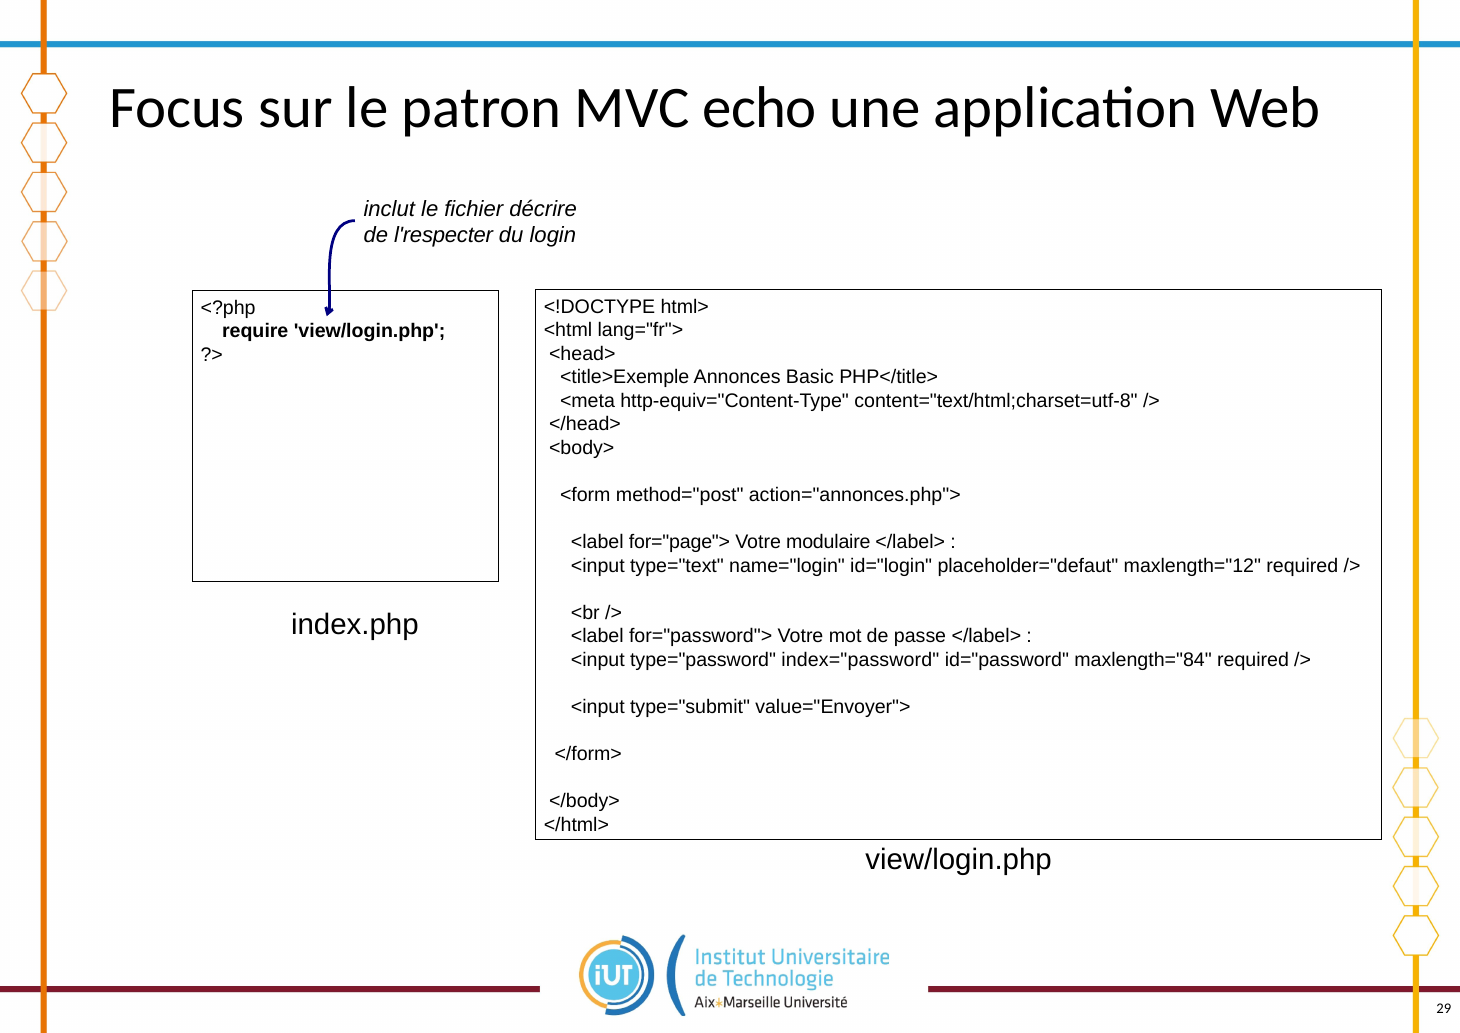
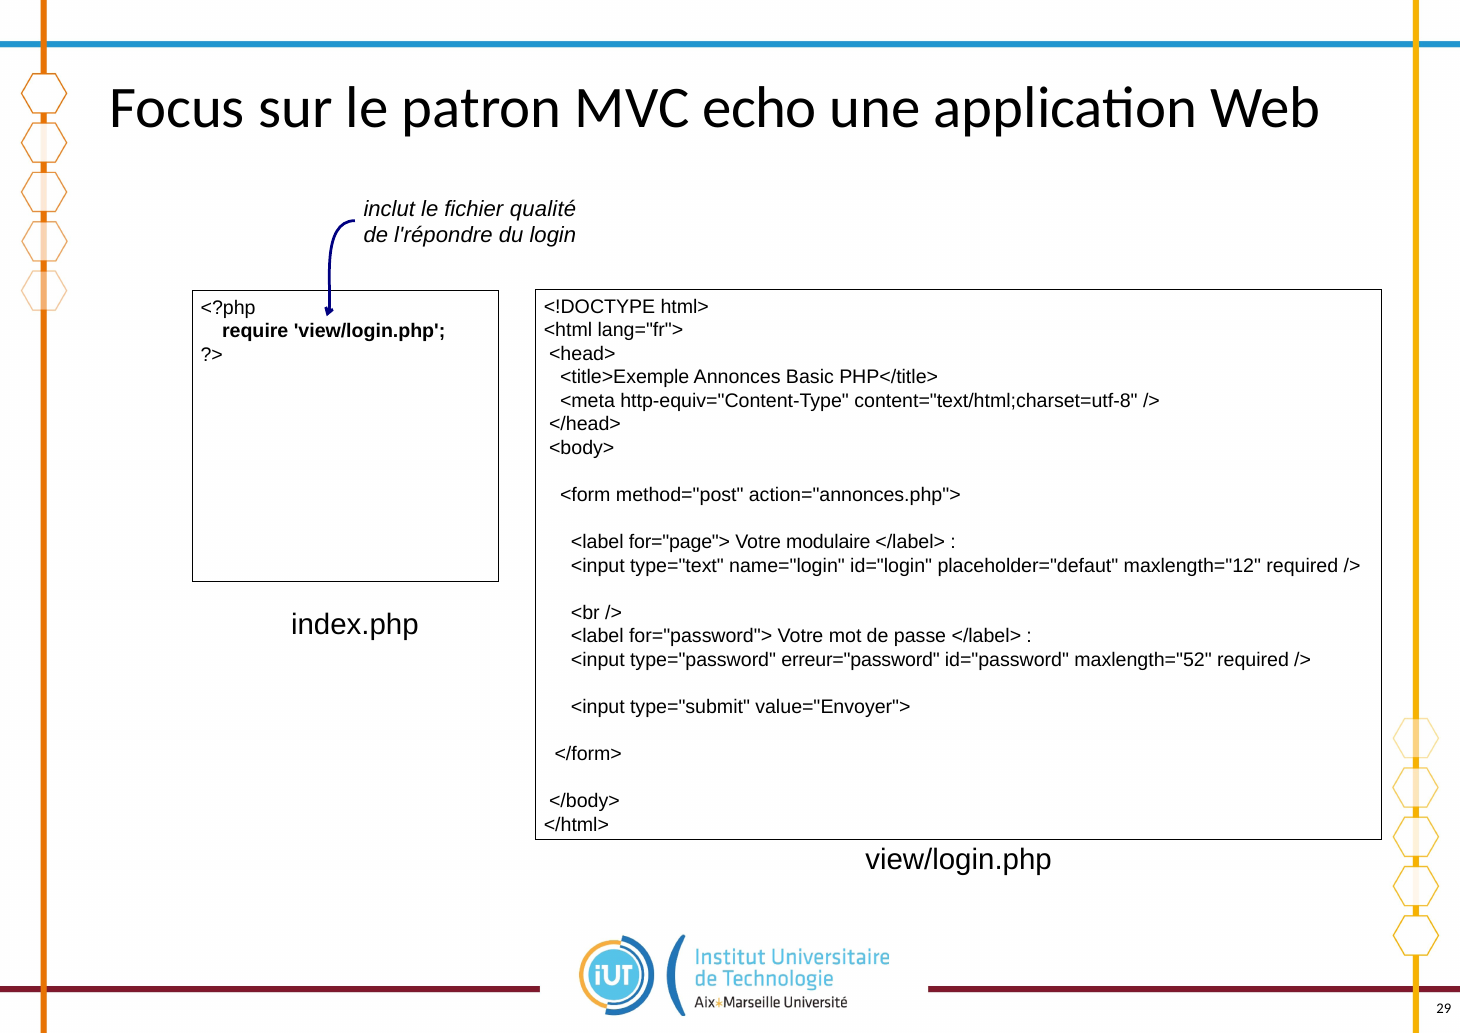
décrire: décrire -> qualité (543, 209)
l'respecter: l'respecter -> l'répondre (443, 235)
index="password: index="password -> erreur="password (861, 660)
maxlength="84: maxlength="84 -> maxlength="52 (1143, 660)
